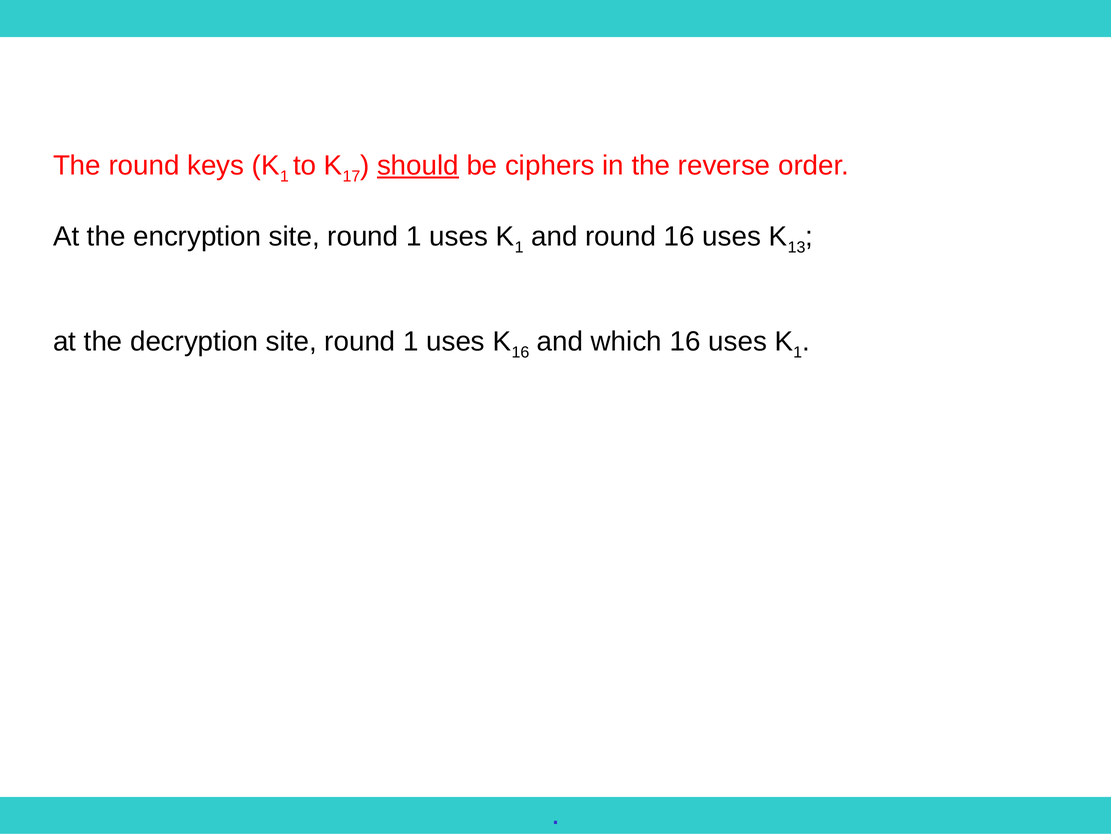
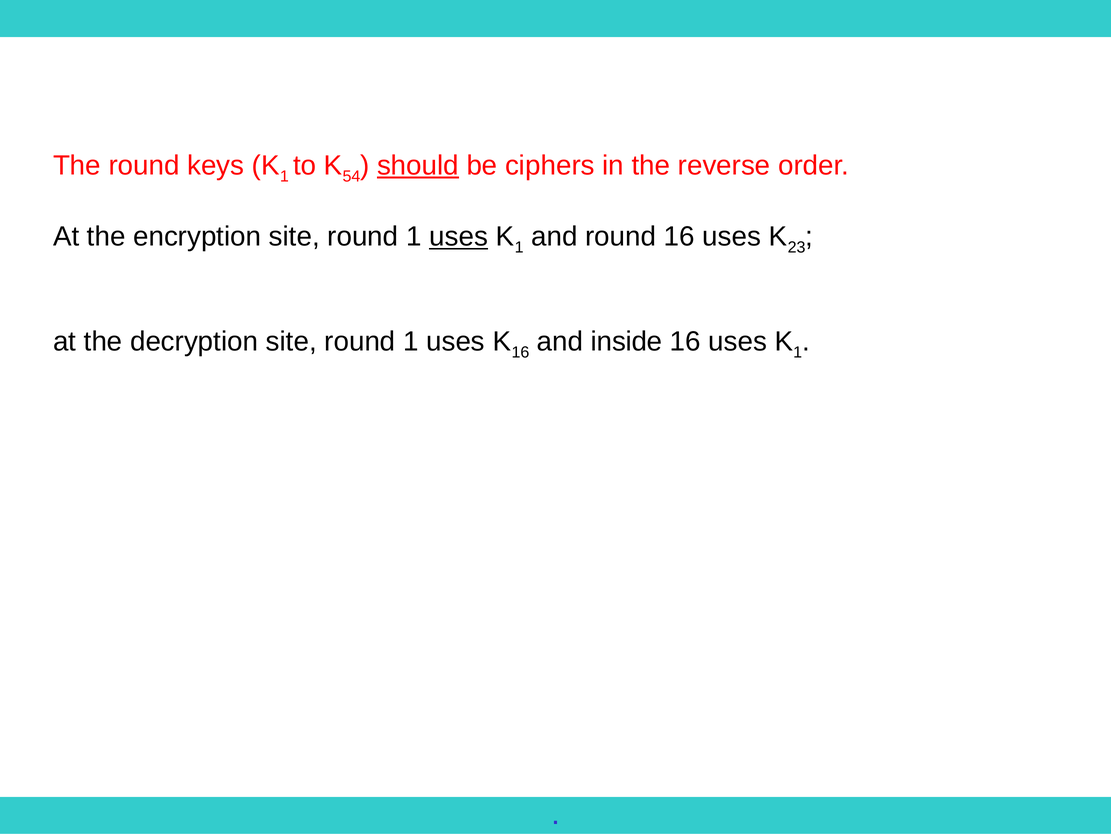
17: 17 -> 54 (351, 176)
uses underline: none -> present (459, 237)
13: 13 -> 23 (797, 247)
which: which -> inside (627, 341)
